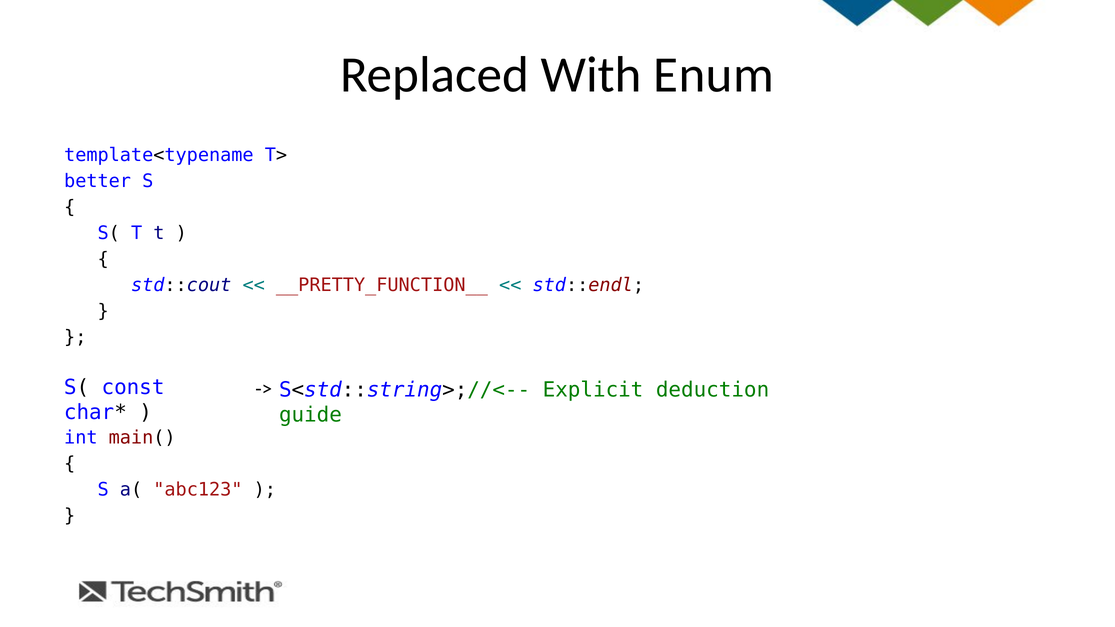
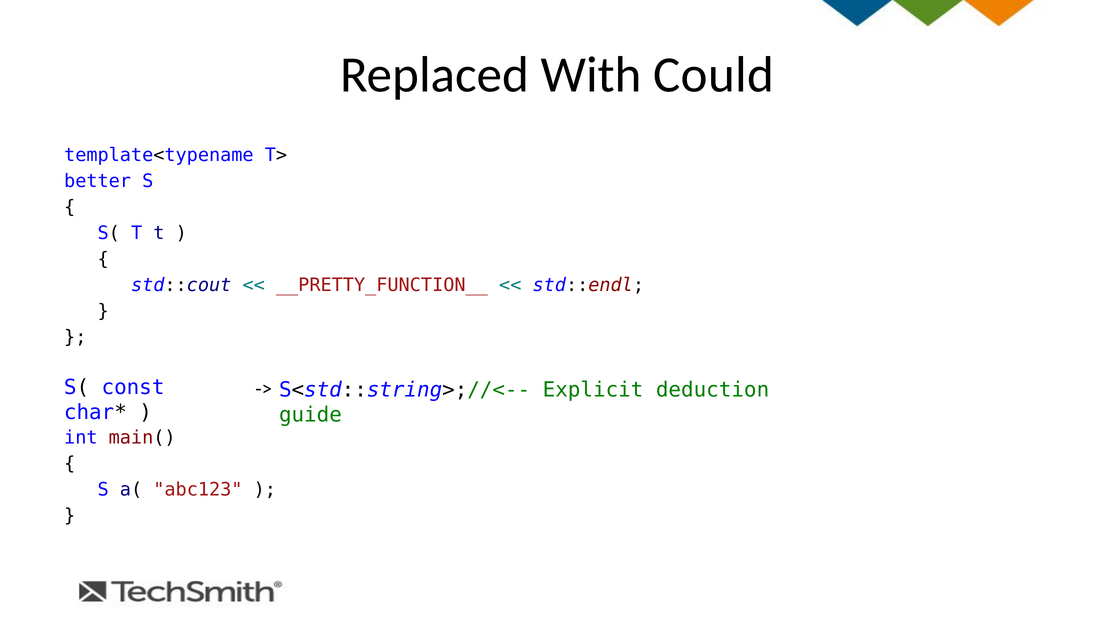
Enum: Enum -> Could (714, 75)
